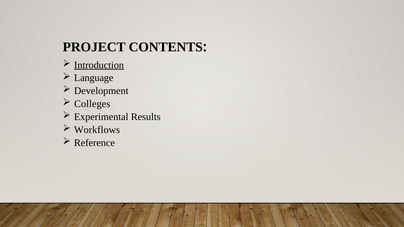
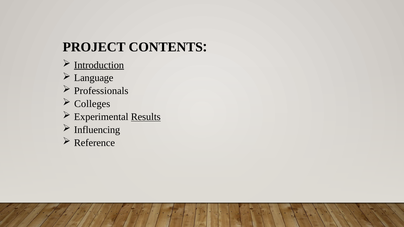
Development: Development -> Professionals (101, 91)
Results underline: none -> present (146, 117)
Workflows: Workflows -> Influencing (97, 130)
